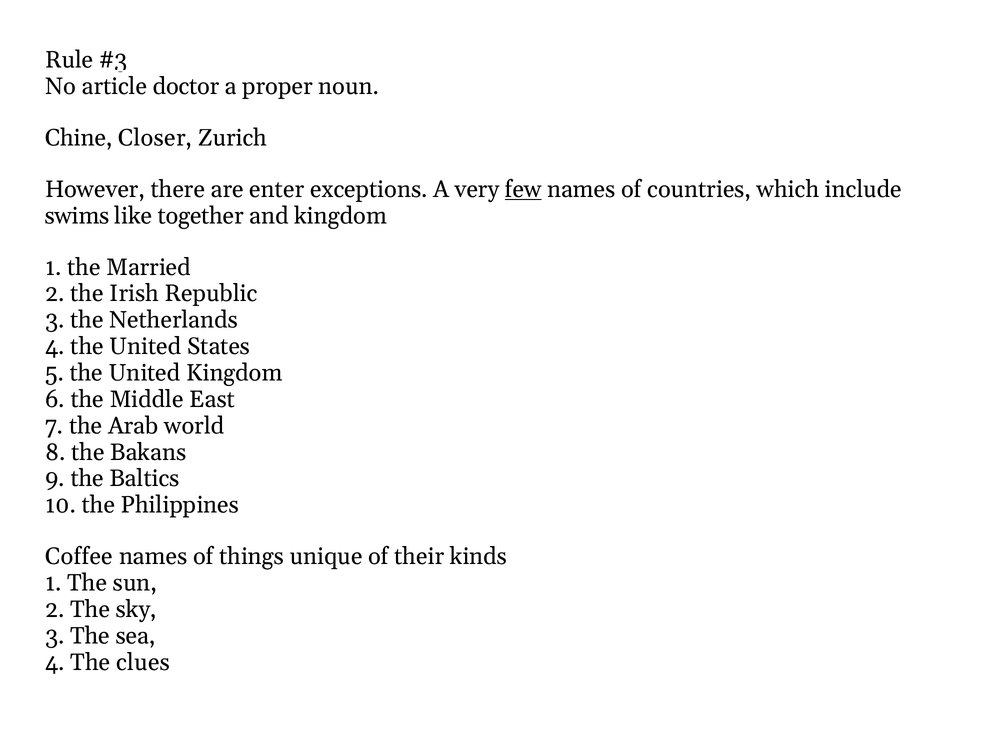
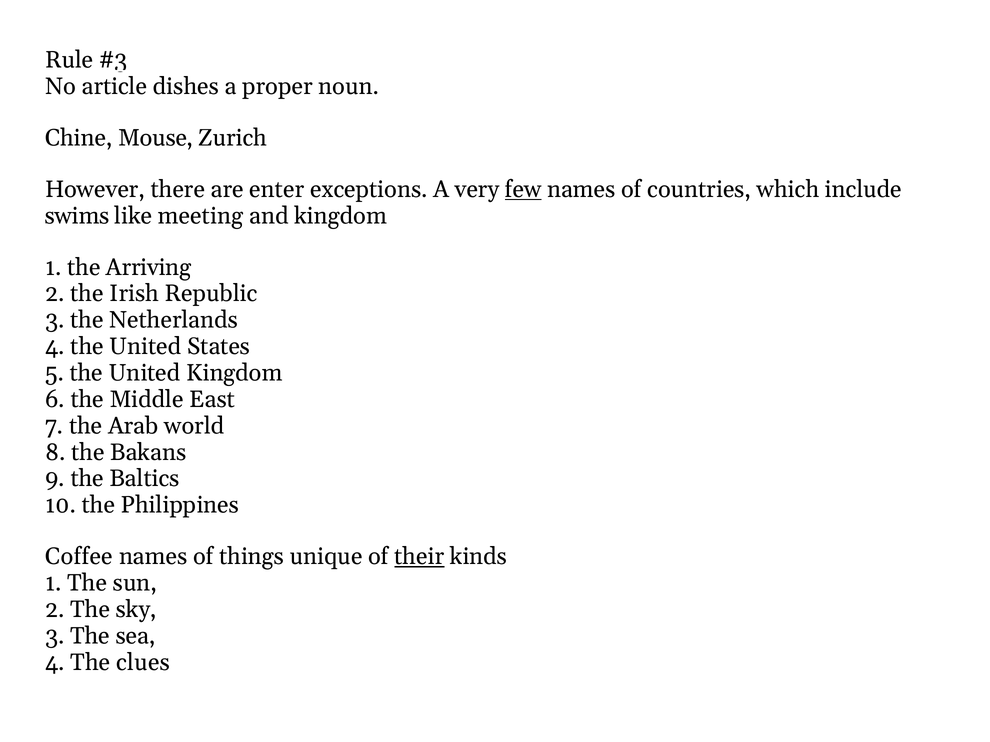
doctor: doctor -> dishes (186, 86)
Closer: Closer -> Mouse (156, 138)
together: together -> meeting (201, 216)
Married: Married -> Arriving (149, 267)
their underline: none -> present (419, 557)
